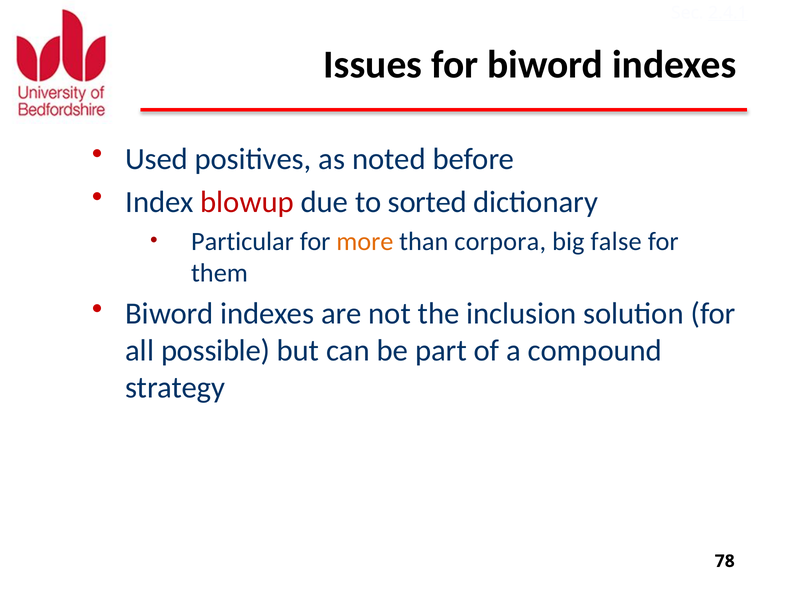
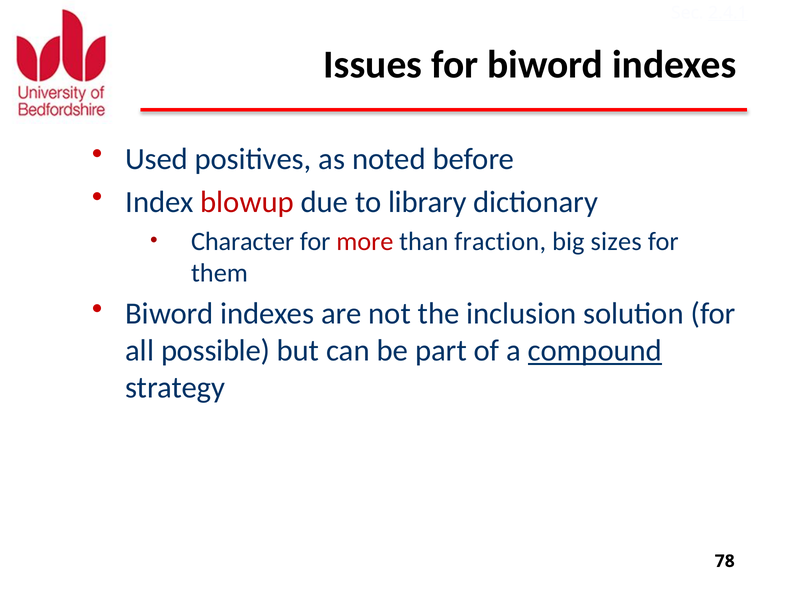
sorted: sorted -> library (427, 202)
Particular: Particular -> Character (243, 242)
more colour: orange -> red (365, 242)
corpora: corpora -> fraction (500, 242)
false: false -> sizes (616, 242)
compound underline: none -> present (595, 351)
